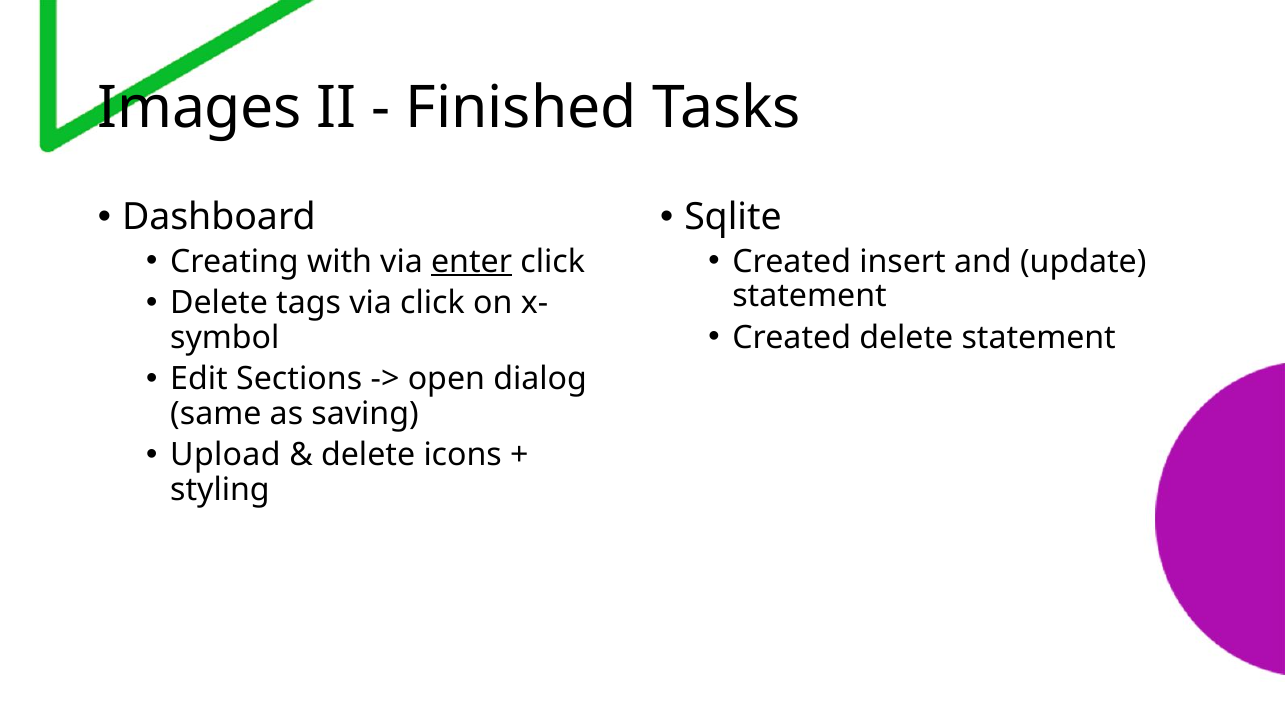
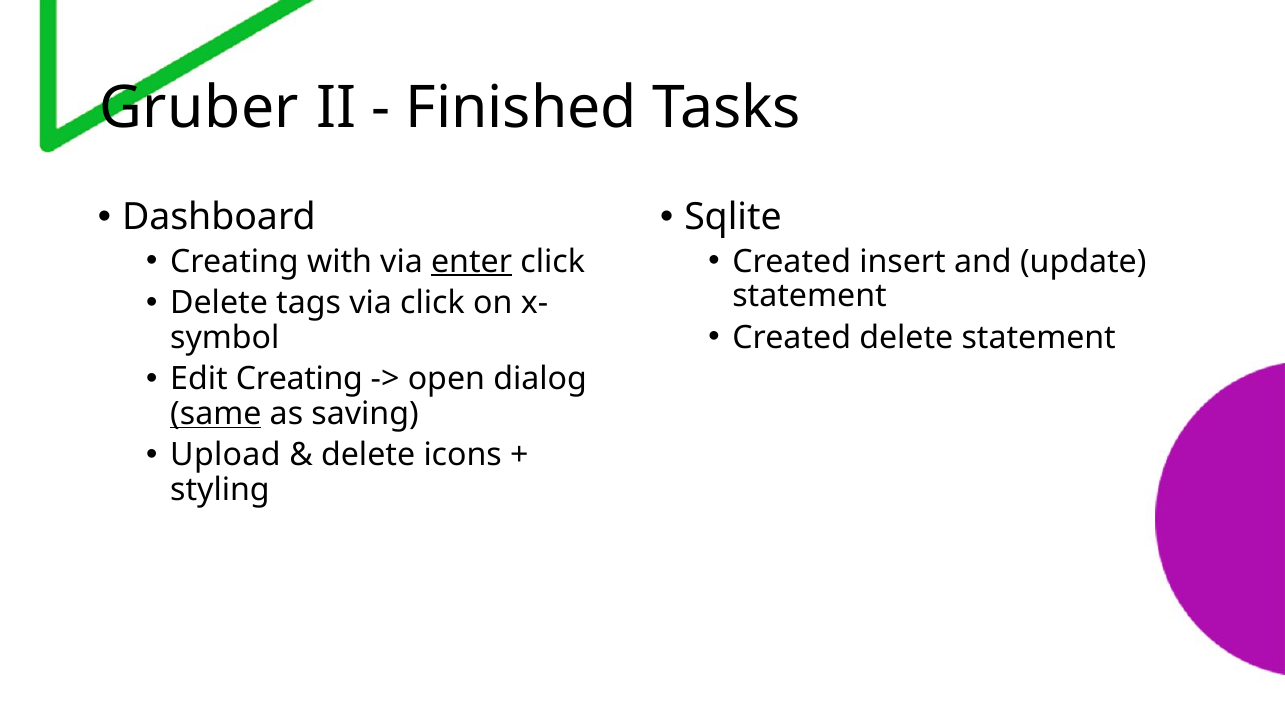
Images: Images -> Gruber (199, 108)
Edit Sections: Sections -> Creating (299, 379)
same underline: none -> present (216, 414)
